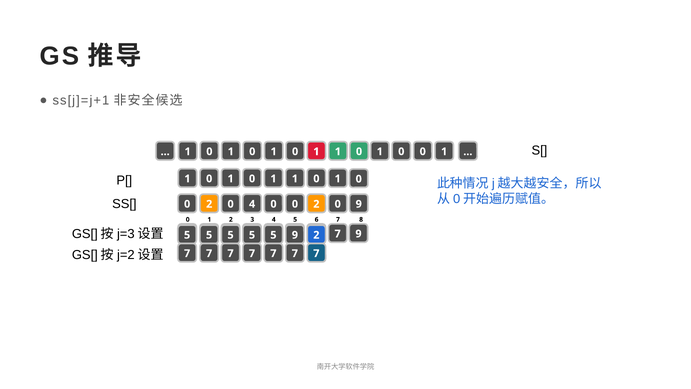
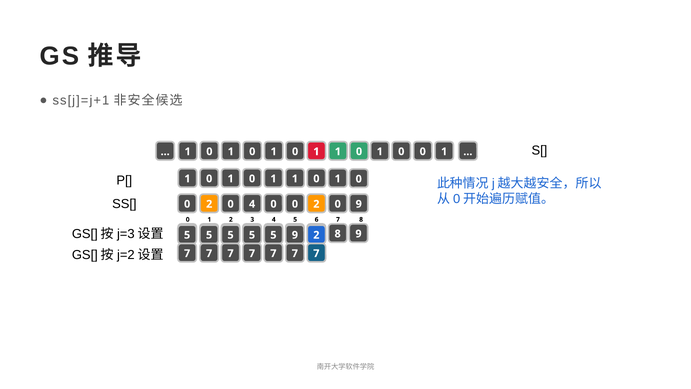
7: 7 -> 8 (338, 234)
